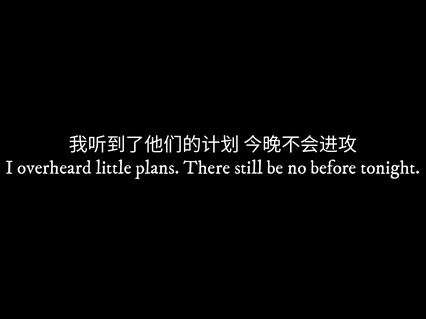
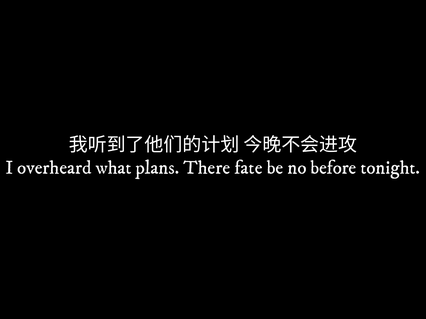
little: little -> what (114, 168)
still: still -> fate (248, 168)
